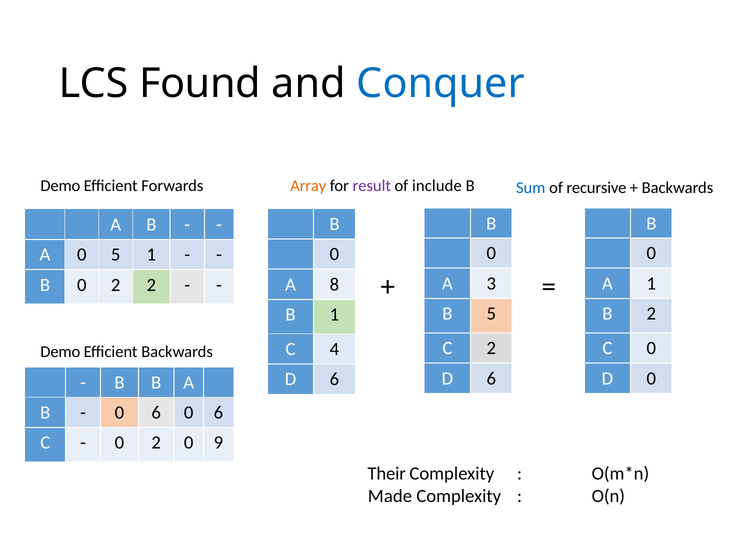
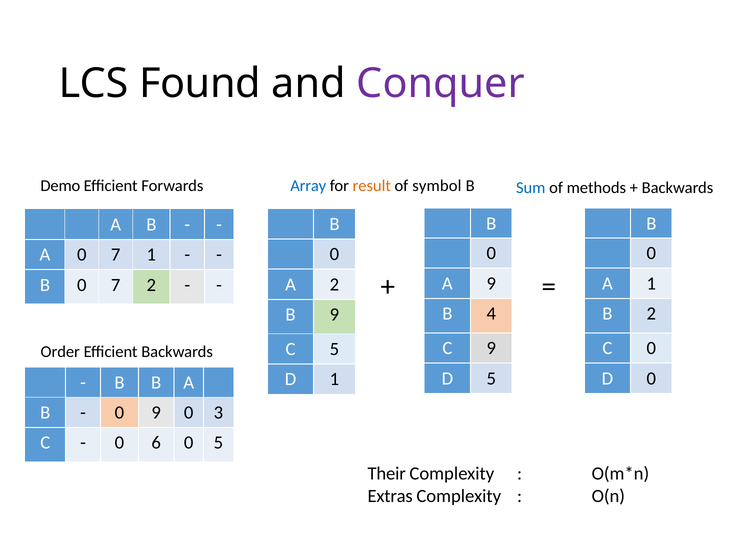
Conquer colour: blue -> purple (441, 84)
Array colour: orange -> blue (308, 186)
result colour: purple -> orange (372, 186)
include: include -> symbol (437, 186)
recursive: recursive -> methods (596, 188)
A 0 5: 5 -> 7 (116, 255)
A 3: 3 -> 9 (491, 284)
A 8: 8 -> 2 (334, 285)
B 0 2: 2 -> 7 (116, 285)
B 5: 5 -> 4 (491, 314)
B 1: 1 -> 9 (334, 315)
C 2: 2 -> 9 (491, 348)
C 4: 4 -> 5 (334, 349)
Demo: Demo -> Order (60, 352)
6: 6 -> 5 (491, 379)
6: 6 -> 1 (334, 380)
6: 6 -> 9 (156, 413)
6: 6 -> 3 (218, 413)
2: 2 -> 6 (156, 443)
0 9: 9 -> 5 (218, 443)
Made: Made -> Extras (390, 497)
